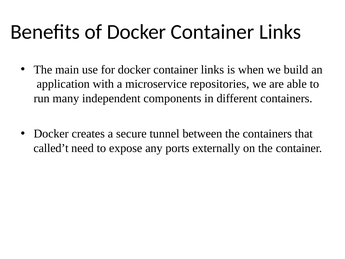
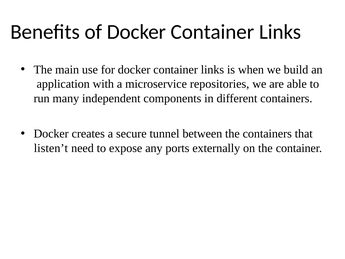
called’t: called’t -> listen’t (51, 148)
